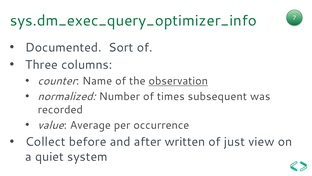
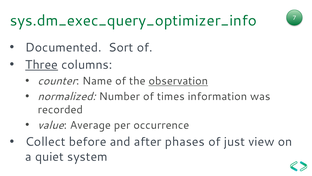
Three underline: none -> present (42, 65)
subsequent: subsequent -> information (217, 96)
written: written -> phases (185, 141)
